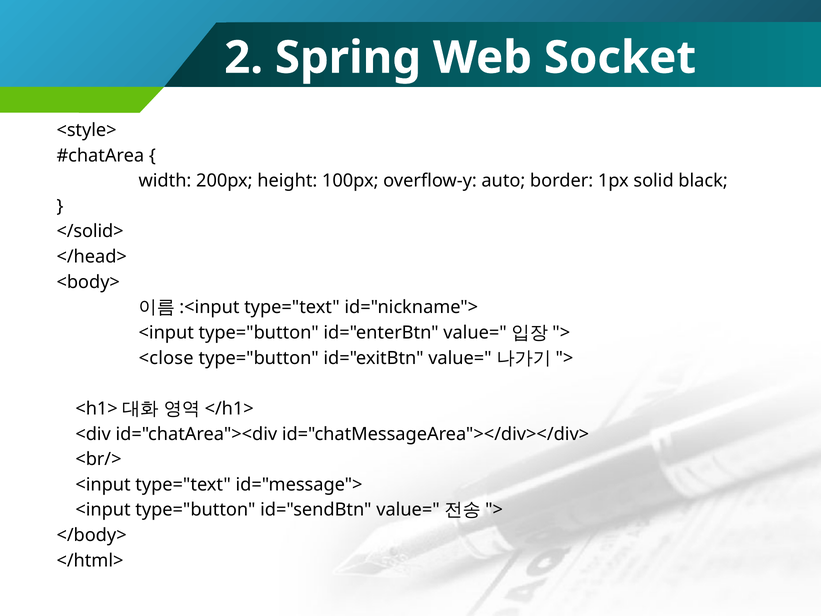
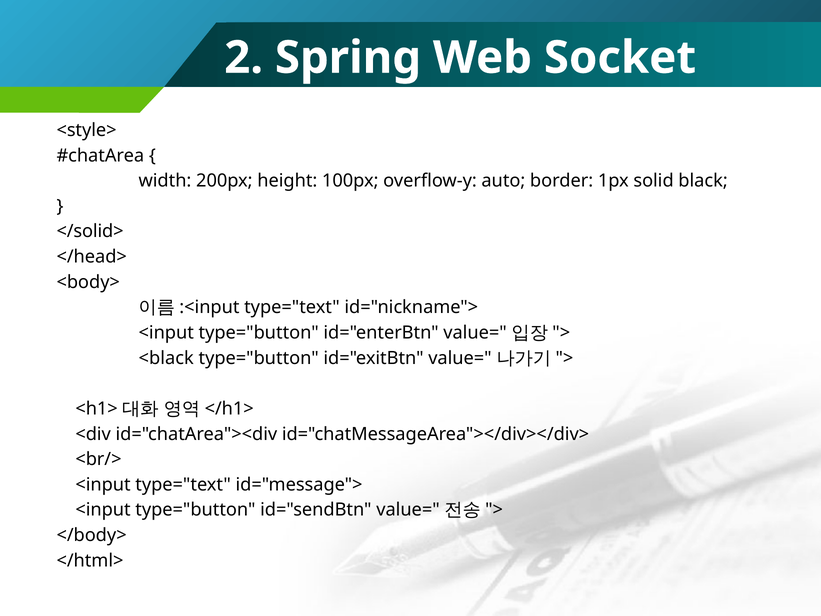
<close: <close -> <black (166, 358)
